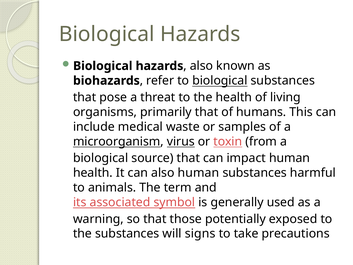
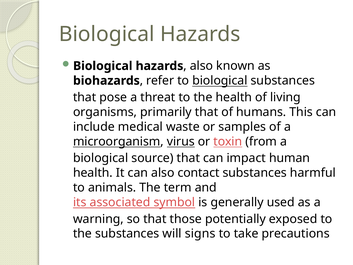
also human: human -> contact (199, 173)
